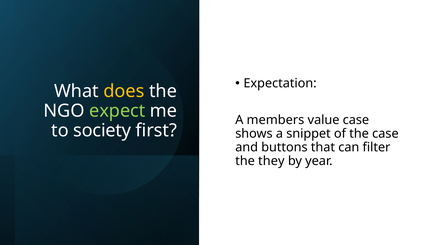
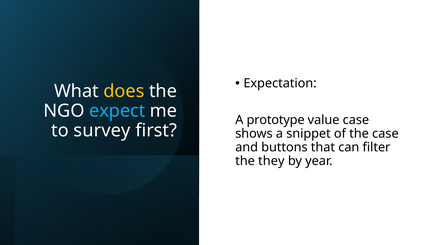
expect colour: light green -> light blue (117, 111)
members: members -> prototype (276, 120)
society: society -> survey (102, 130)
